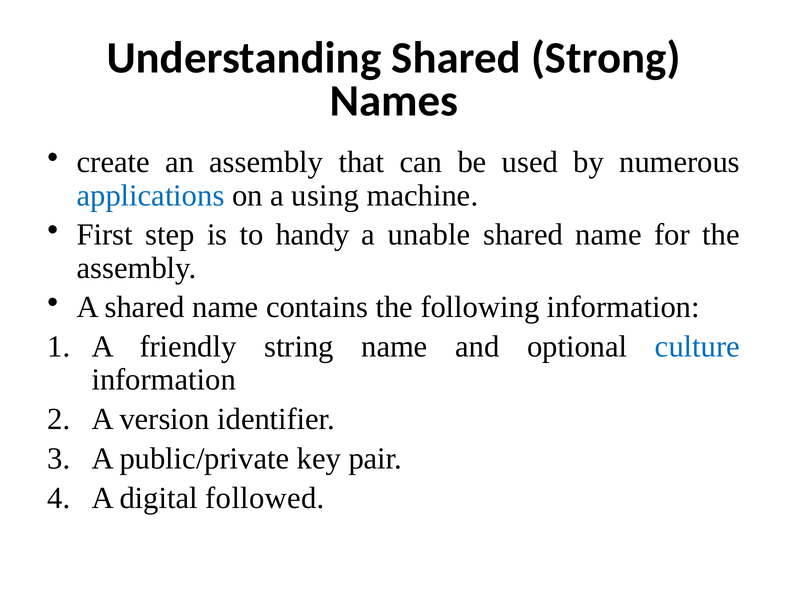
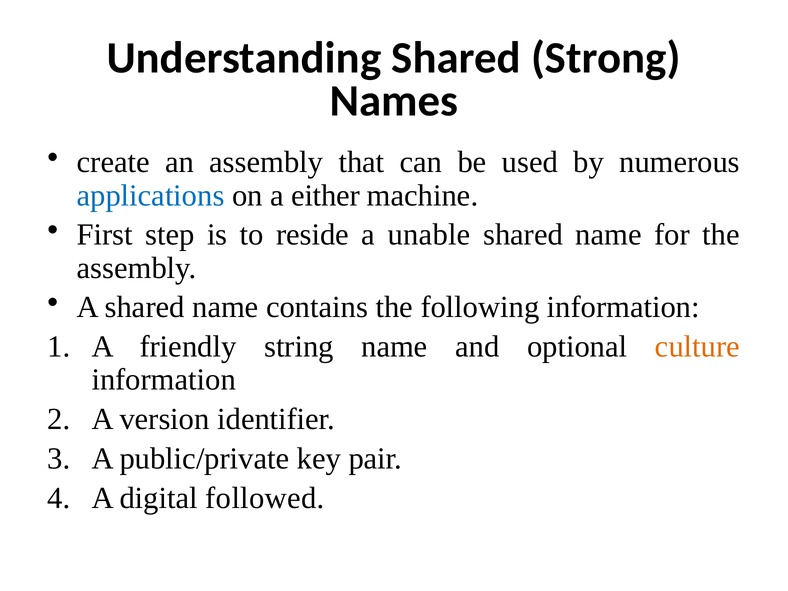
using: using -> either (326, 195)
handy: handy -> reside (313, 235)
culture colour: blue -> orange (697, 347)
